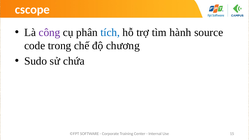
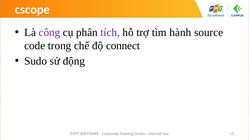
tích colour: blue -> purple (110, 32)
chương: chương -> connect (123, 46)
chứa: chứa -> động (74, 61)
